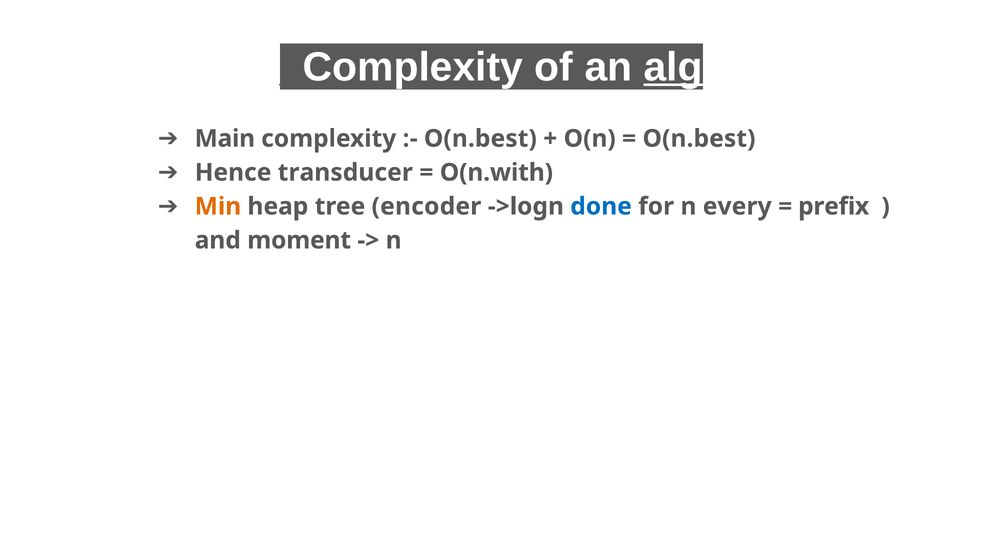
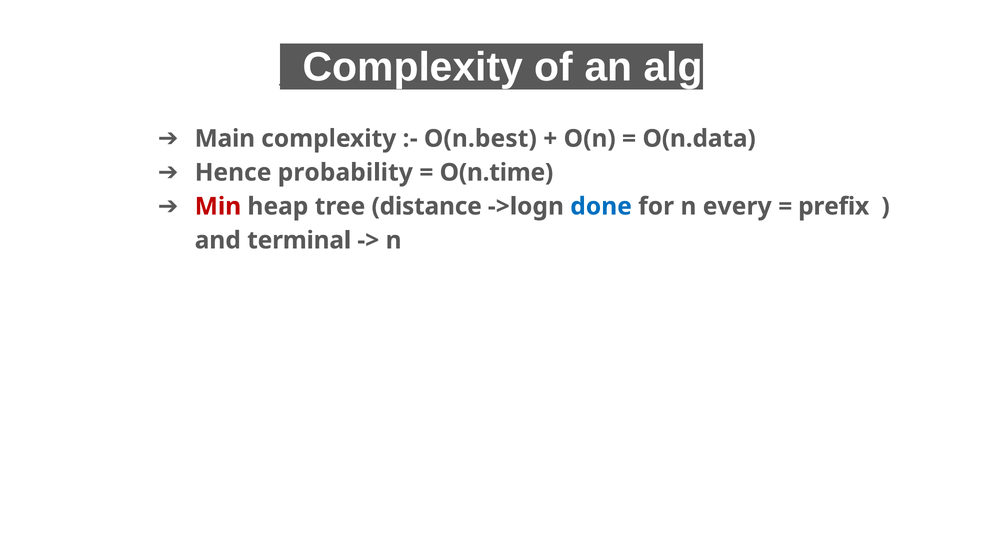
alg underline: present -> none (673, 67)
O(n.best: O(n.best -> O(n.data (699, 139)
transducer: transducer -> probability (345, 173)
O(n.with: O(n.with -> O(n.time (496, 173)
Min colour: orange -> red (218, 206)
encoder: encoder -> distance (427, 206)
moment: moment -> terminal (299, 240)
